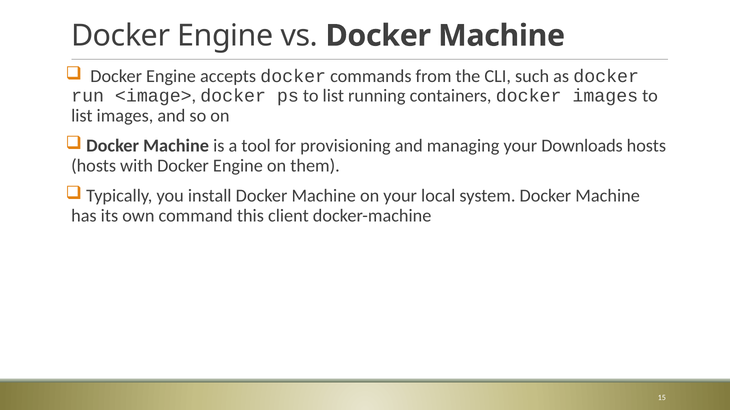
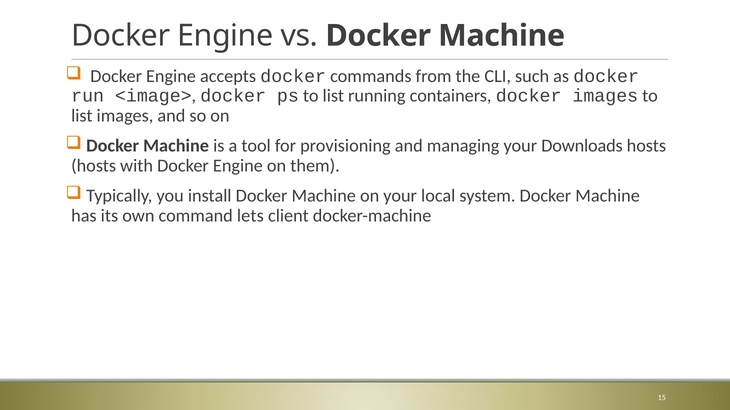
this: this -> lets (250, 216)
